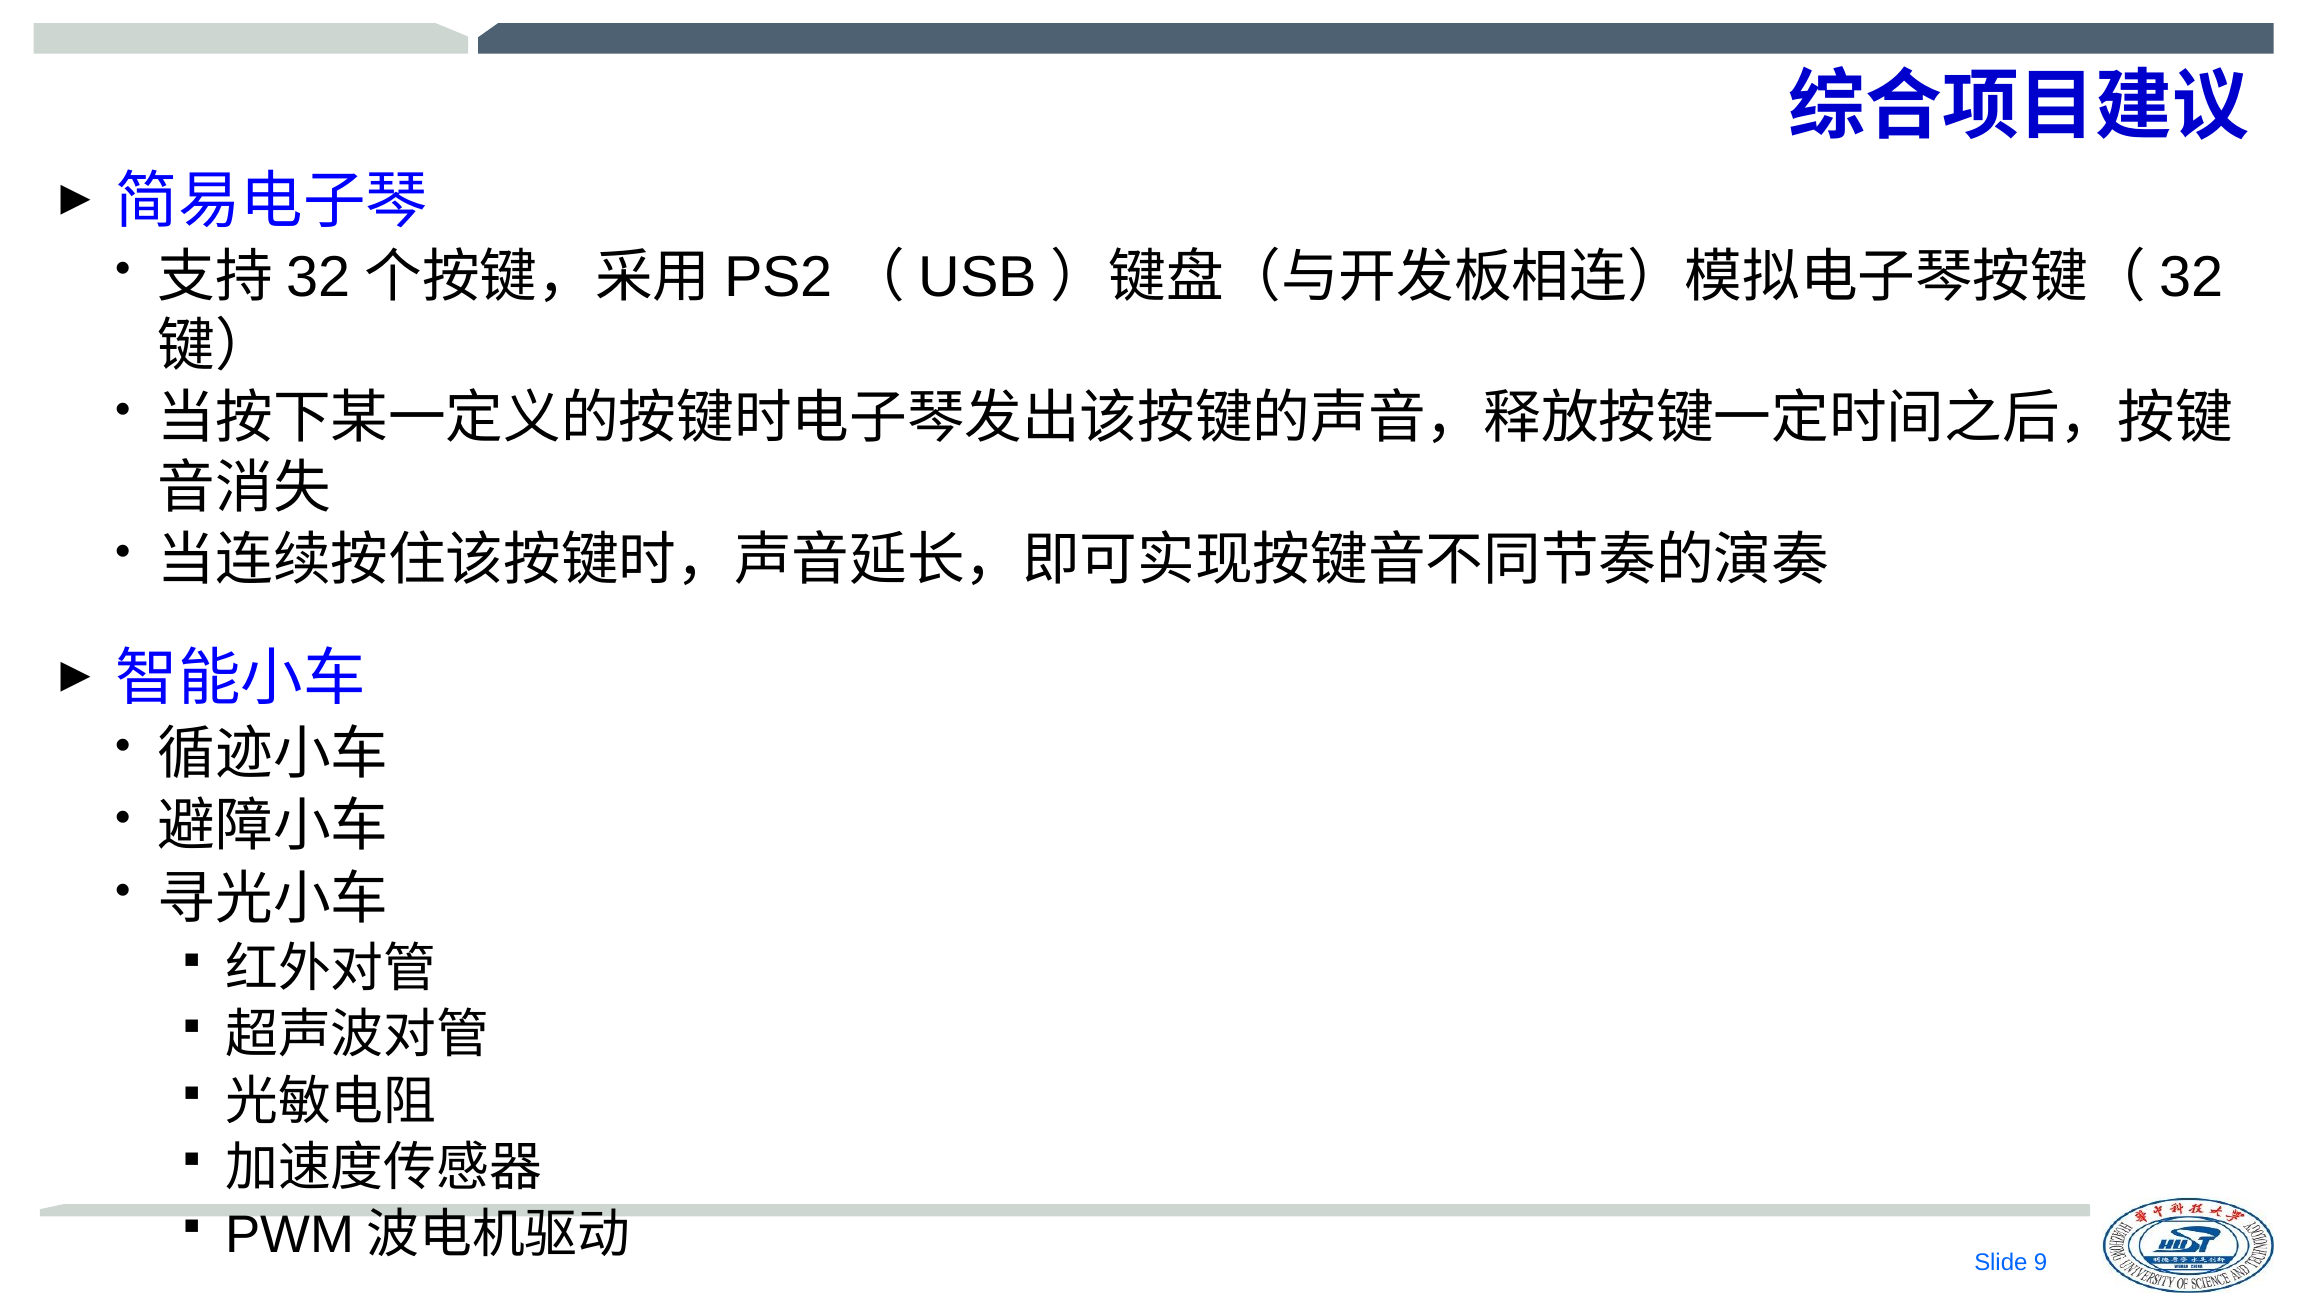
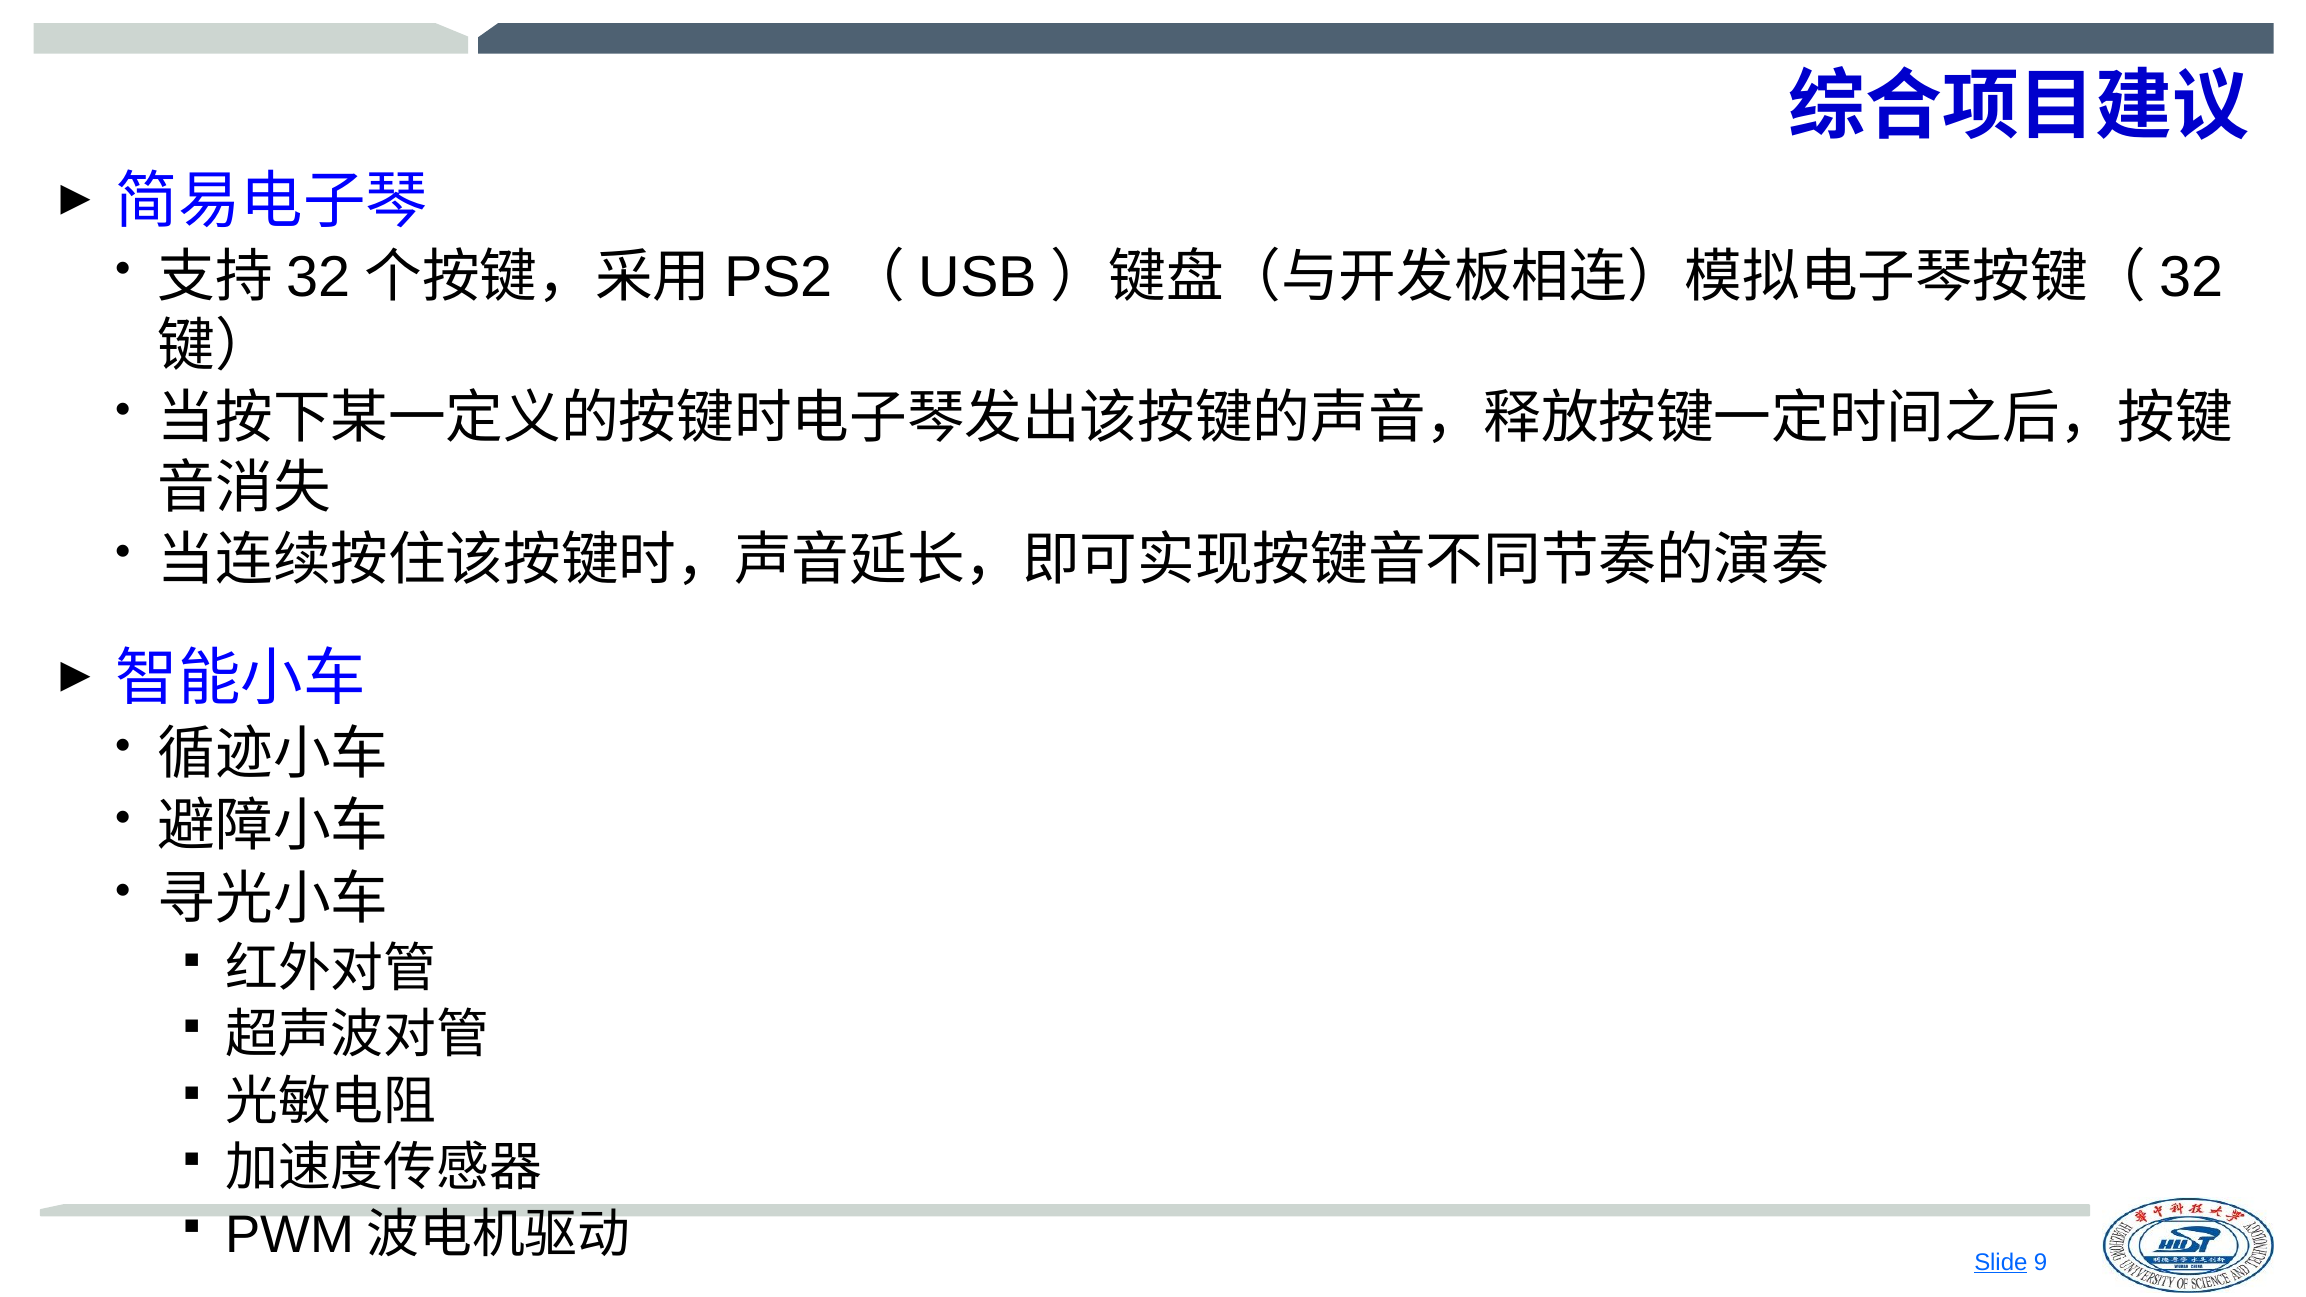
Slide underline: none -> present (2001, 1262)
